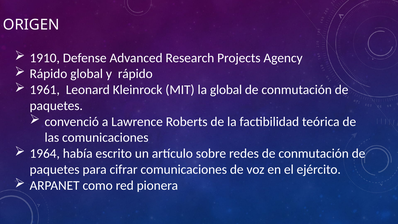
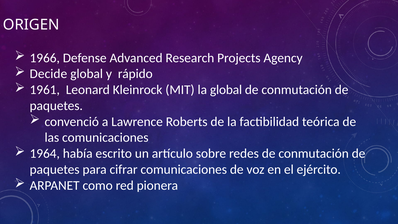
1910: 1910 -> 1966 (45, 58)
Rápido: Rápido -> Decide (48, 74)
